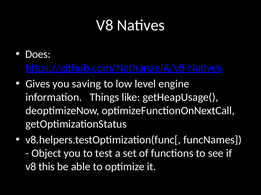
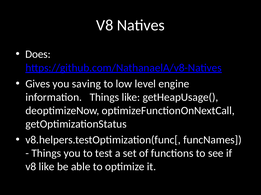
Object: Object -> Things (46, 154)
v8 this: this -> like (47, 167)
